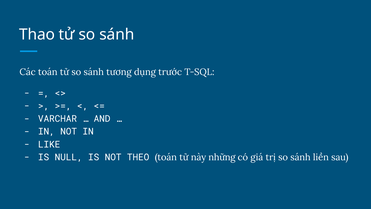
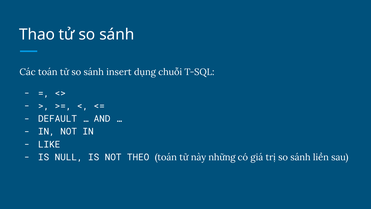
tương: tương -> insert (119, 72)
trước: trước -> chuỗi (170, 72)
VARCHAR: VARCHAR -> DEFAULT (57, 119)
